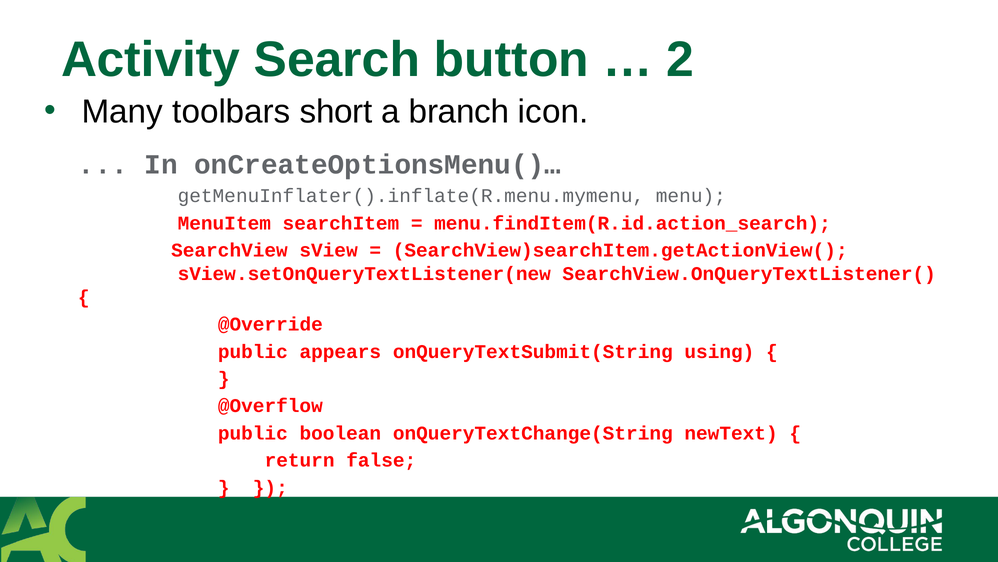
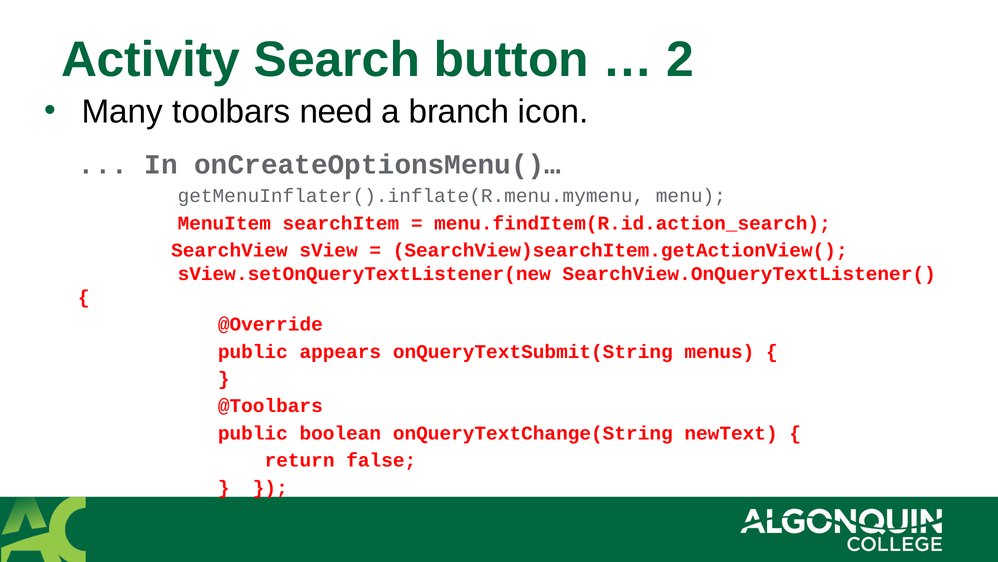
short: short -> need (336, 111)
using: using -> menus (719, 351)
@Overflow: @Overflow -> @Toolbars (270, 406)
